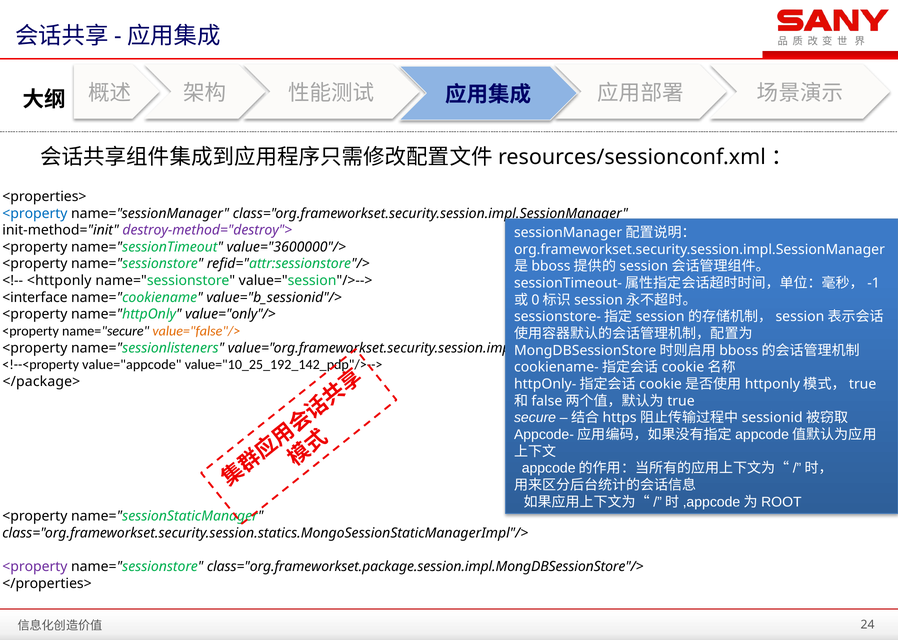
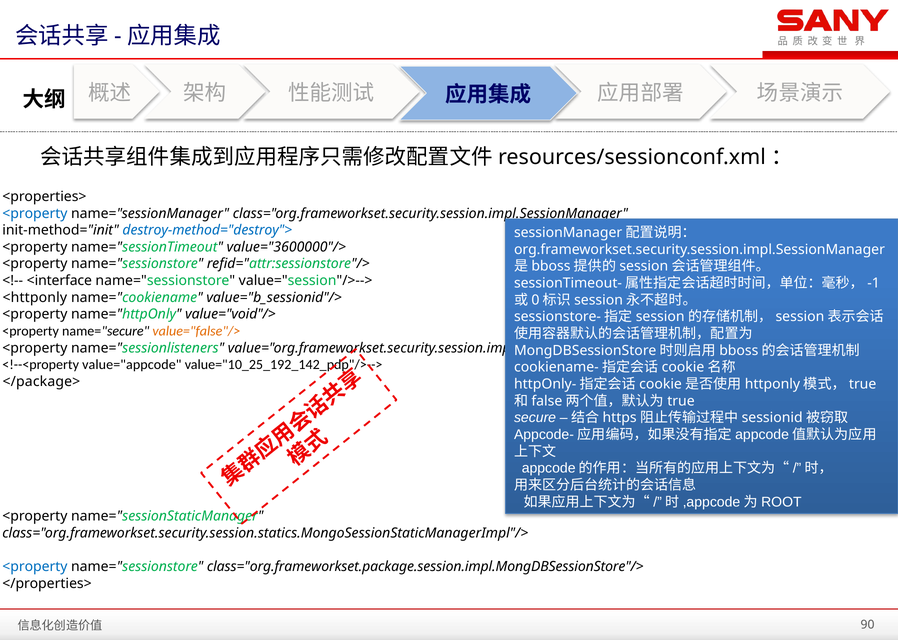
destroy-method="destroy"> colour: purple -> blue (207, 230)
<httponly: <httponly -> <interface (59, 281)
<interface: <interface -> <httponly (35, 298)
value="only"/>: value="only"/> -> value="void"/> (230, 315)
<property colour: purple -> blue (35, 567)
24: 24 -> 90 (868, 625)
